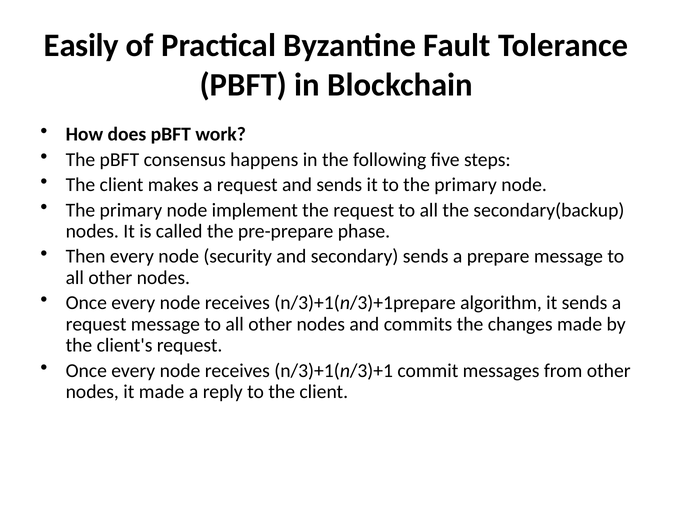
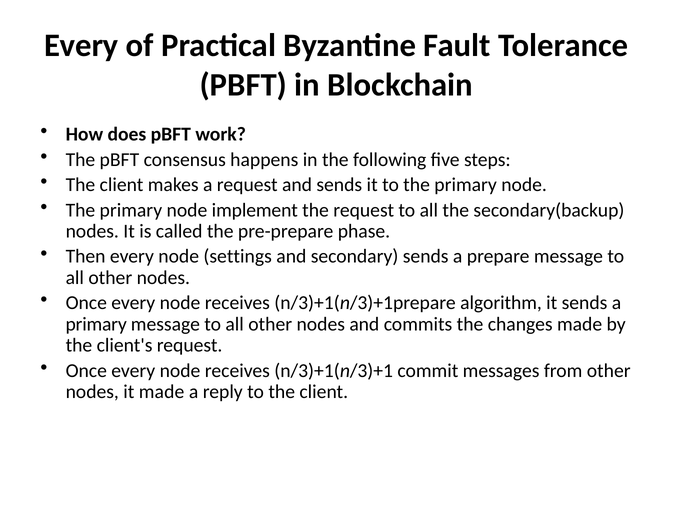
Easily: Easily -> Every (81, 45)
security: security -> settings (238, 256)
request: request -> primary (96, 324)
